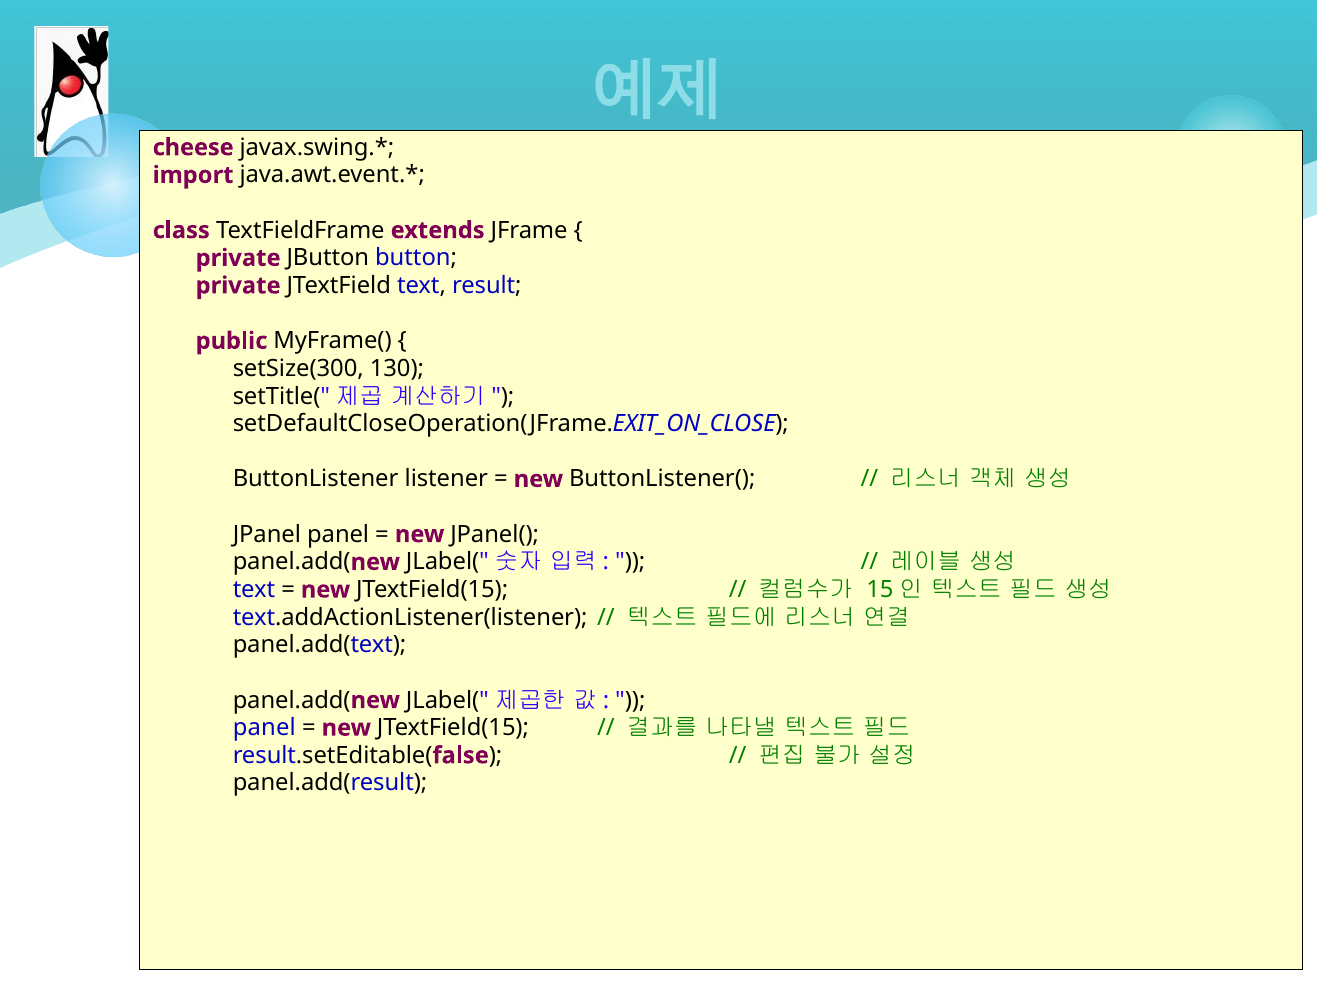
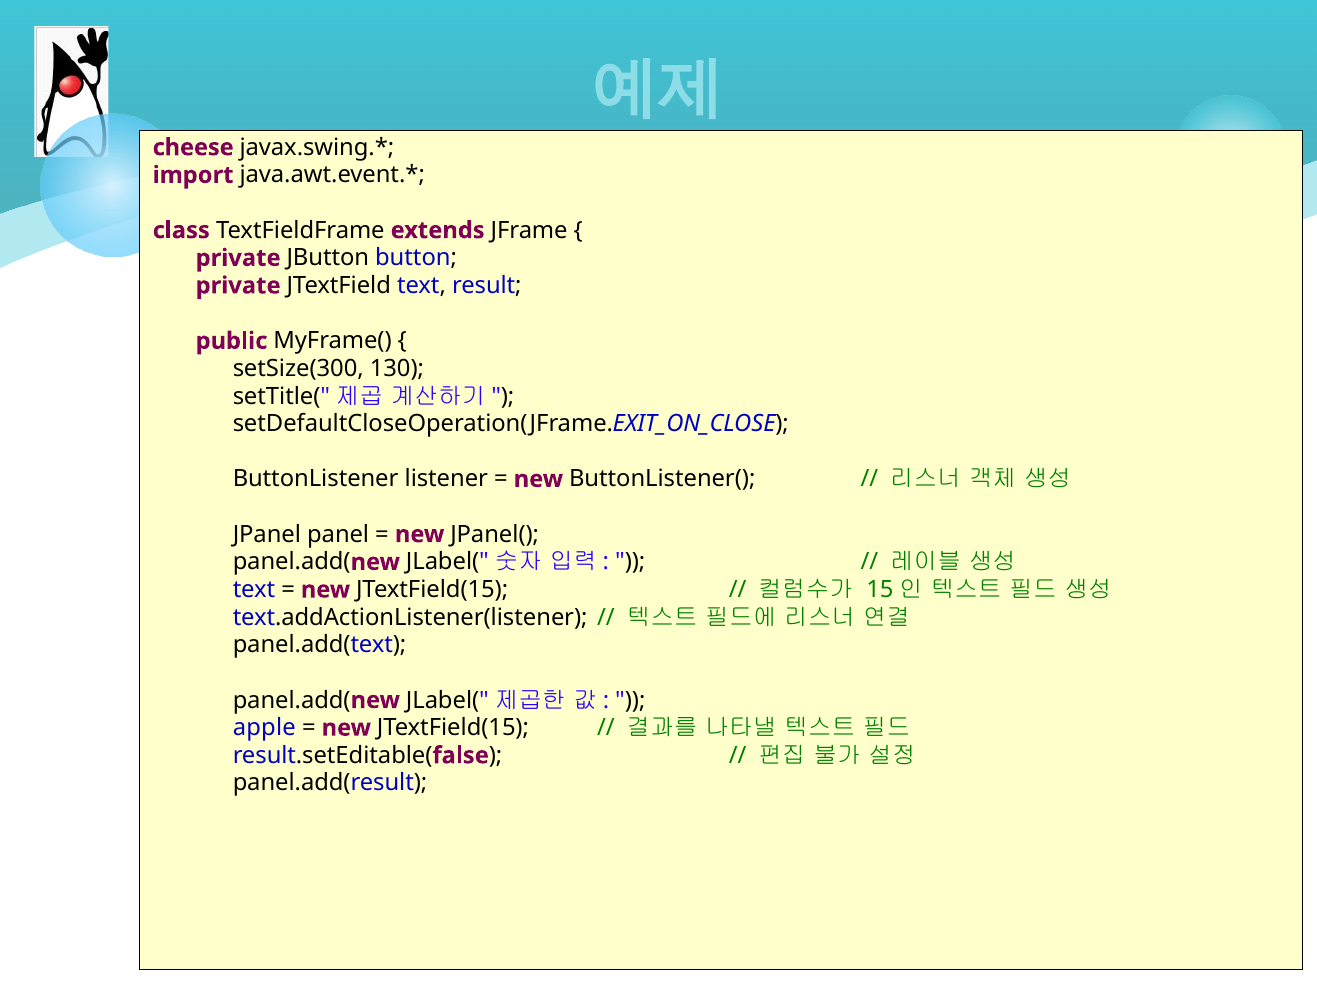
panel: panel -> apple (264, 728)
